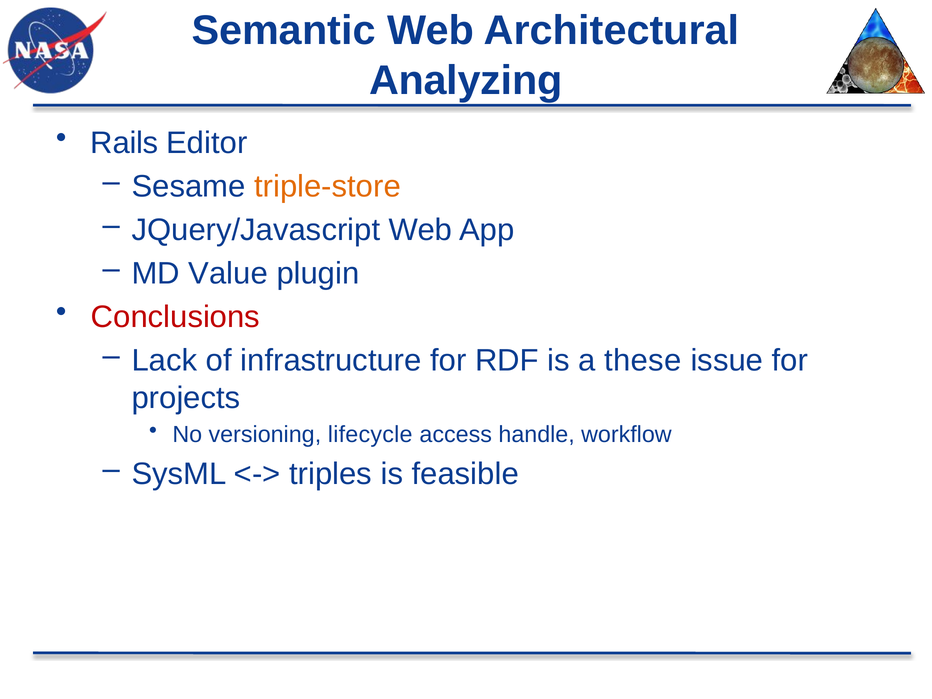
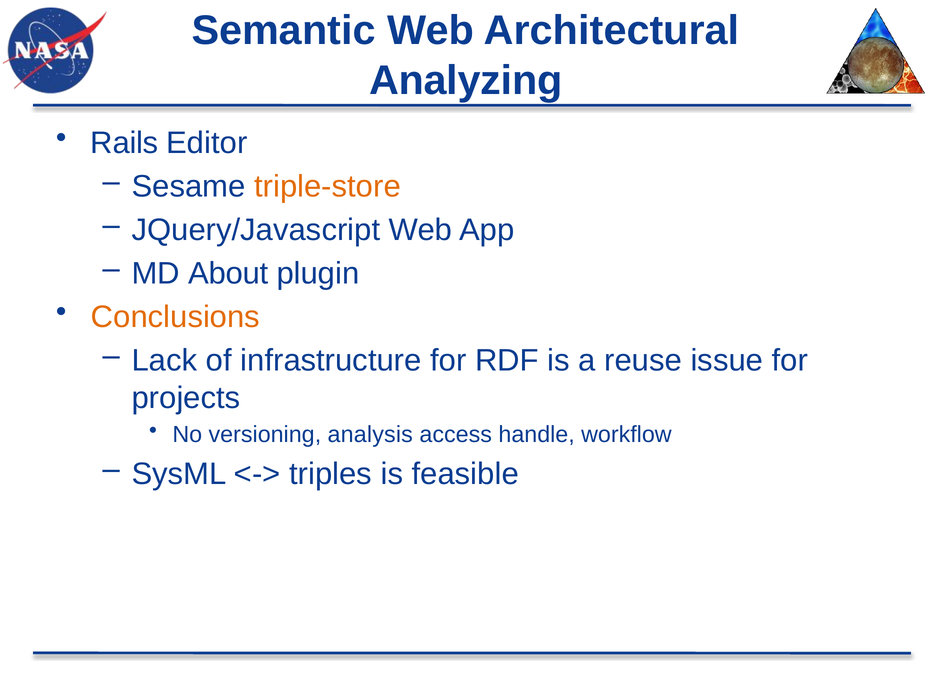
Value: Value -> About (228, 274)
Conclusions colour: red -> orange (175, 317)
these: these -> reuse (643, 361)
lifecycle: lifecycle -> analysis (370, 435)
